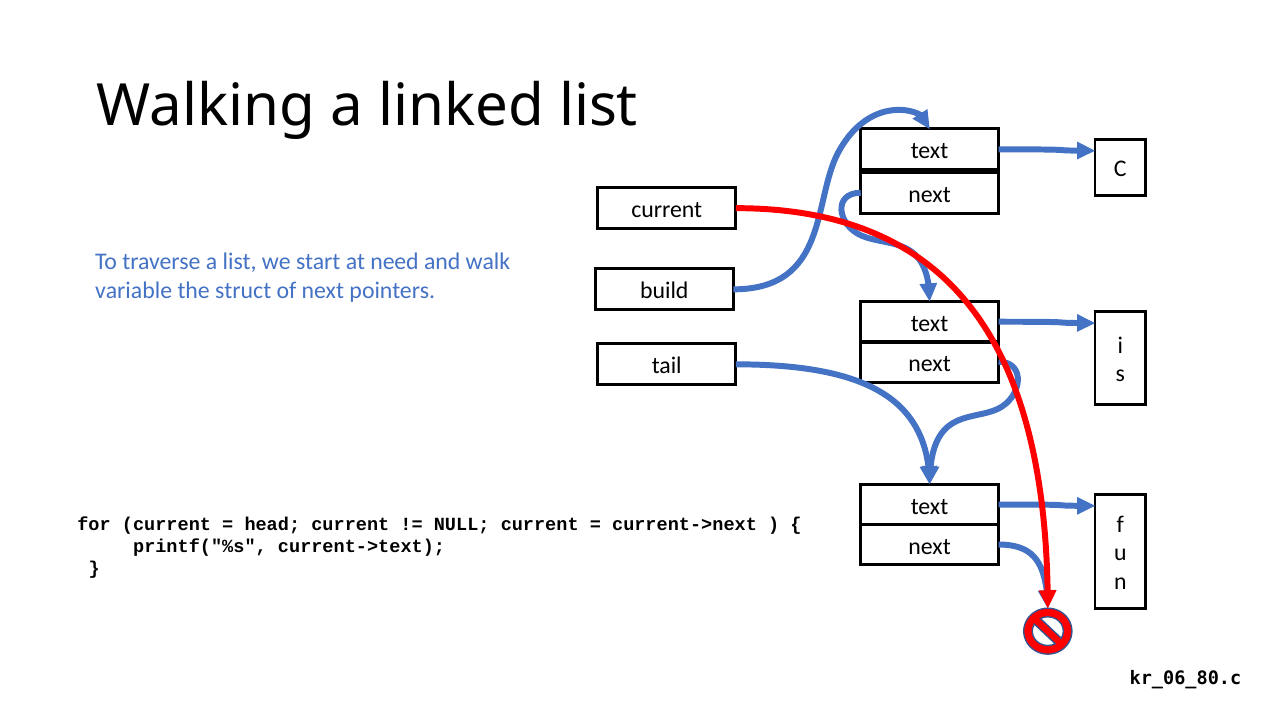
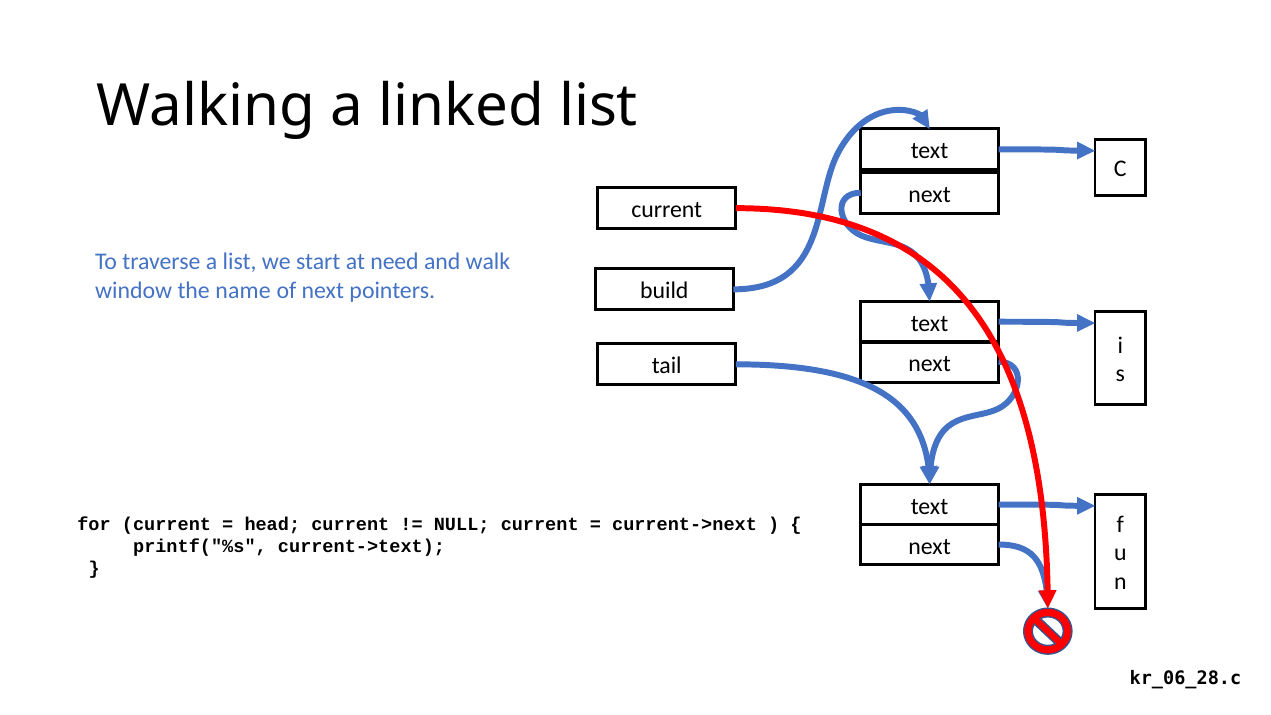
variable: variable -> window (134, 290)
struct: struct -> name (243, 290)
kr_06_80.c: kr_06_80.c -> kr_06_28.c (1185, 678)
